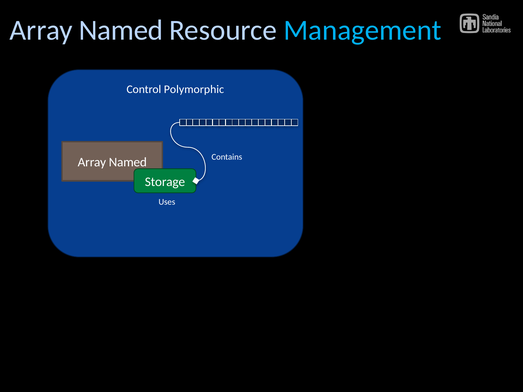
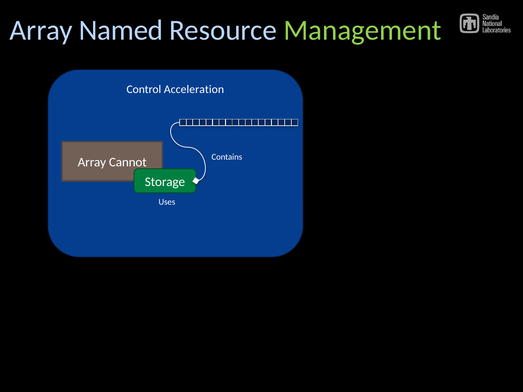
Management colour: light blue -> light green (363, 30)
Polymorphic: Polymorphic -> Acceleration (194, 89)
Named: Named -> Cannot (128, 162)
